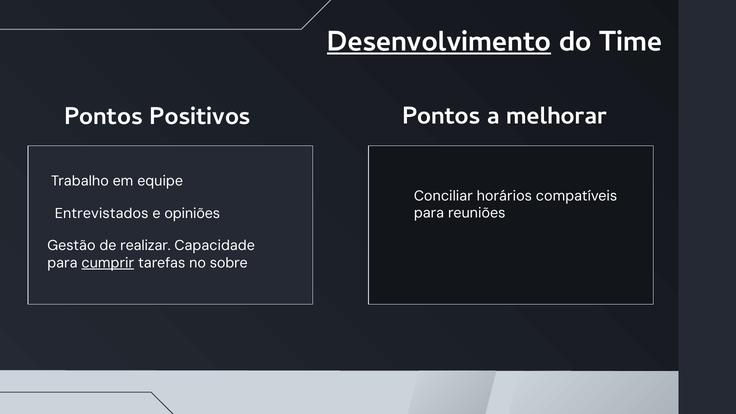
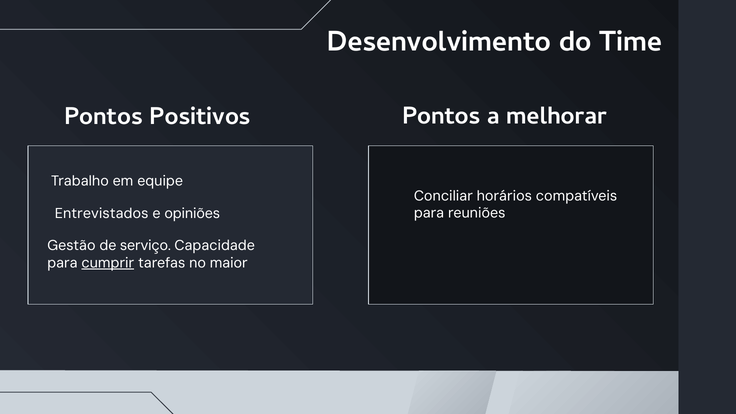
Desenvolvimento underline: present -> none (439, 41)
realizar: realizar -> serviço (145, 246)
sobre: sobre -> maior (229, 263)
